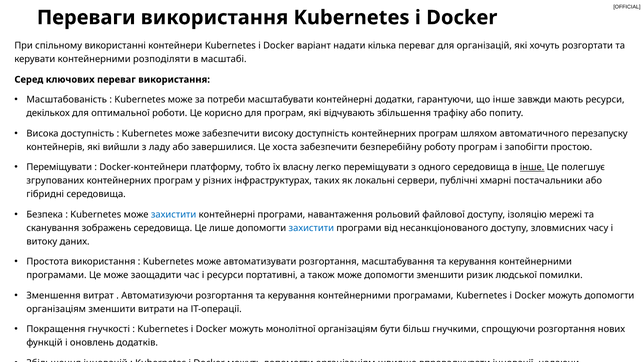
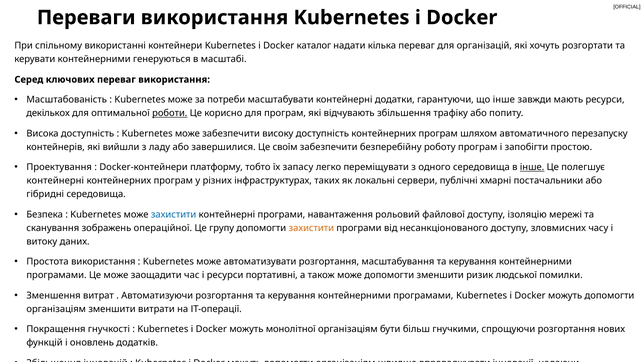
варіант: варіант -> каталог (314, 46)
розподіляти: розподіляти -> генеруються (162, 59)
роботи underline: none -> present (170, 113)
хоста: хоста -> своїм (285, 147)
Переміщувати: Переміщувати -> Проектування (59, 167)
власну: власну -> запасу (298, 167)
згрупованих: згрупованих -> контейнерні (55, 181)
зображень середовища: середовища -> операційної (163, 228)
лише: лише -> групу (222, 228)
захистити colour: blue -> orange (311, 228)
